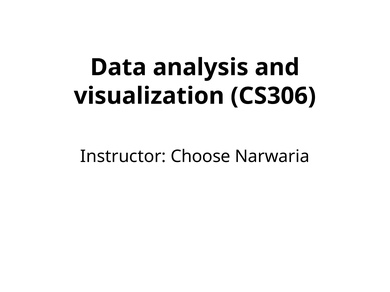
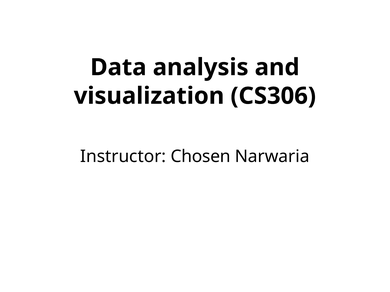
Choose: Choose -> Chosen (201, 157)
